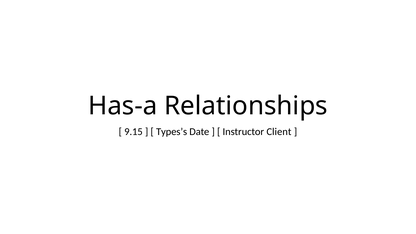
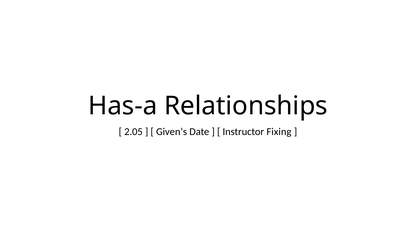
9.15: 9.15 -> 2.05 (133, 132)
Types’s: Types’s -> Given’s (172, 132)
Client: Client -> Fixing (279, 132)
